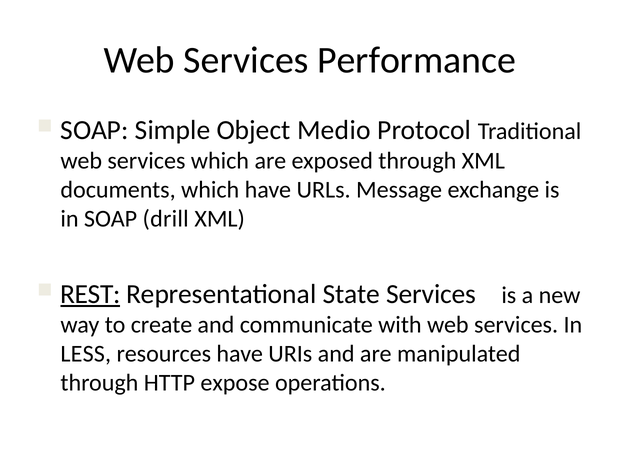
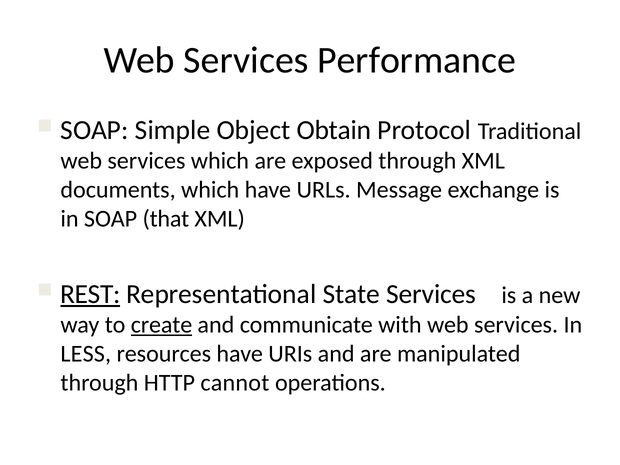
Medio: Medio -> Obtain (334, 130)
drill: drill -> that (166, 219)
create underline: none -> present (162, 325)
expose: expose -> cannot (235, 383)
